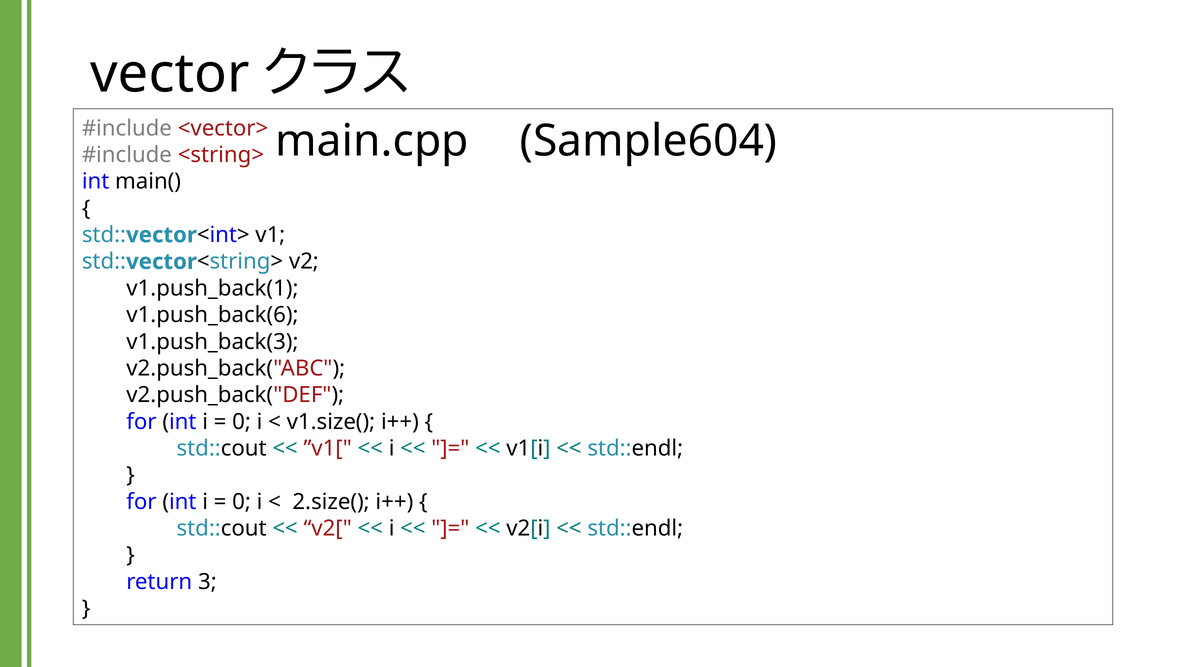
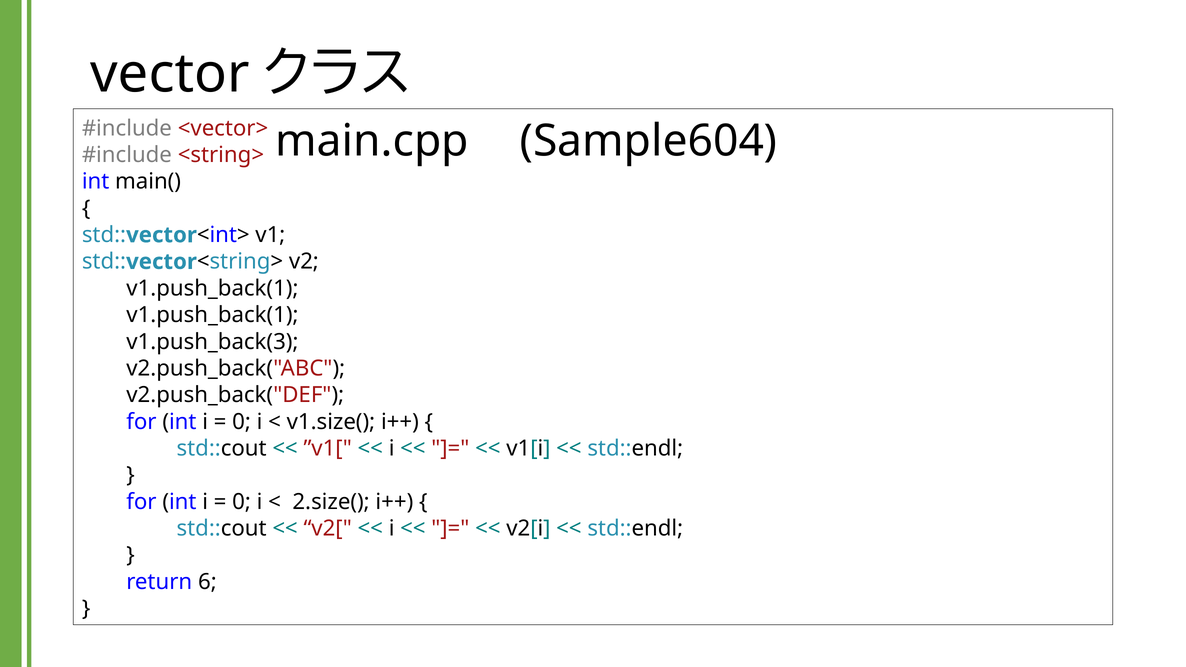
v1.push_back(6: v1.push_back(6 -> v1.push_back(1 (212, 315)
3: 3 -> 6 (207, 582)
